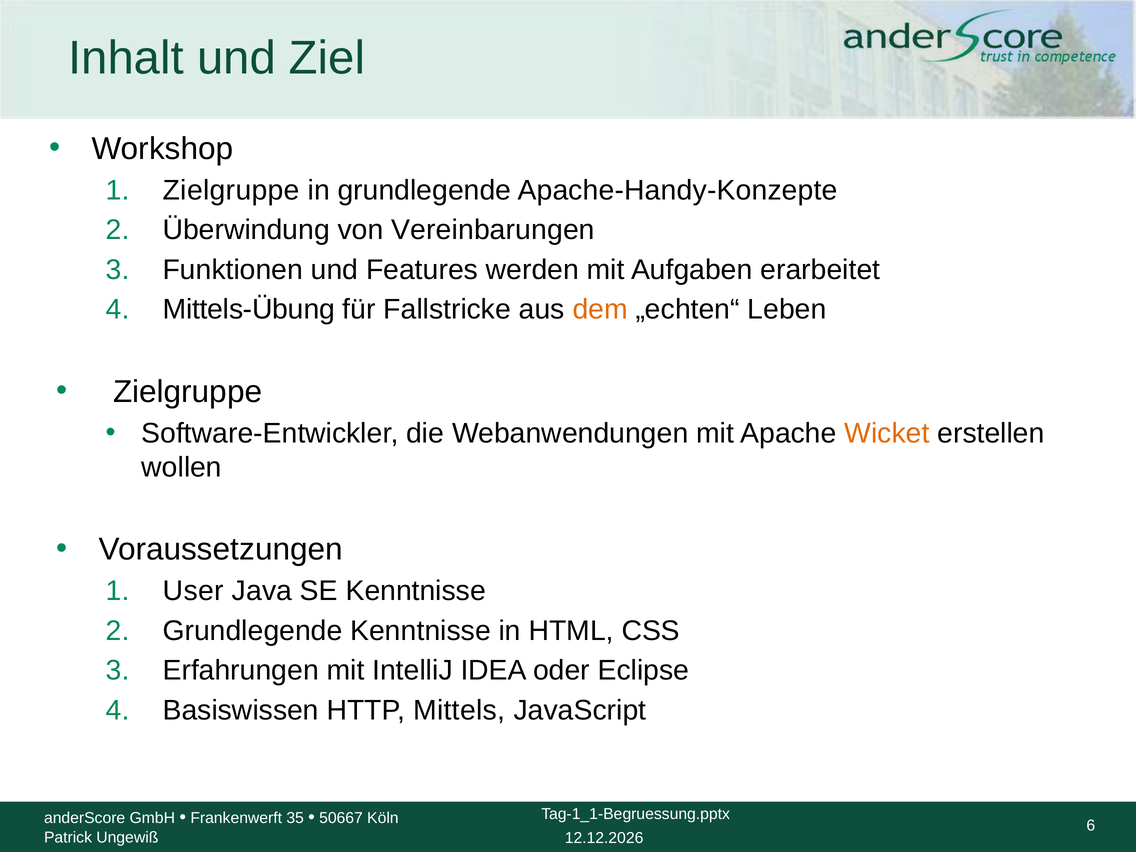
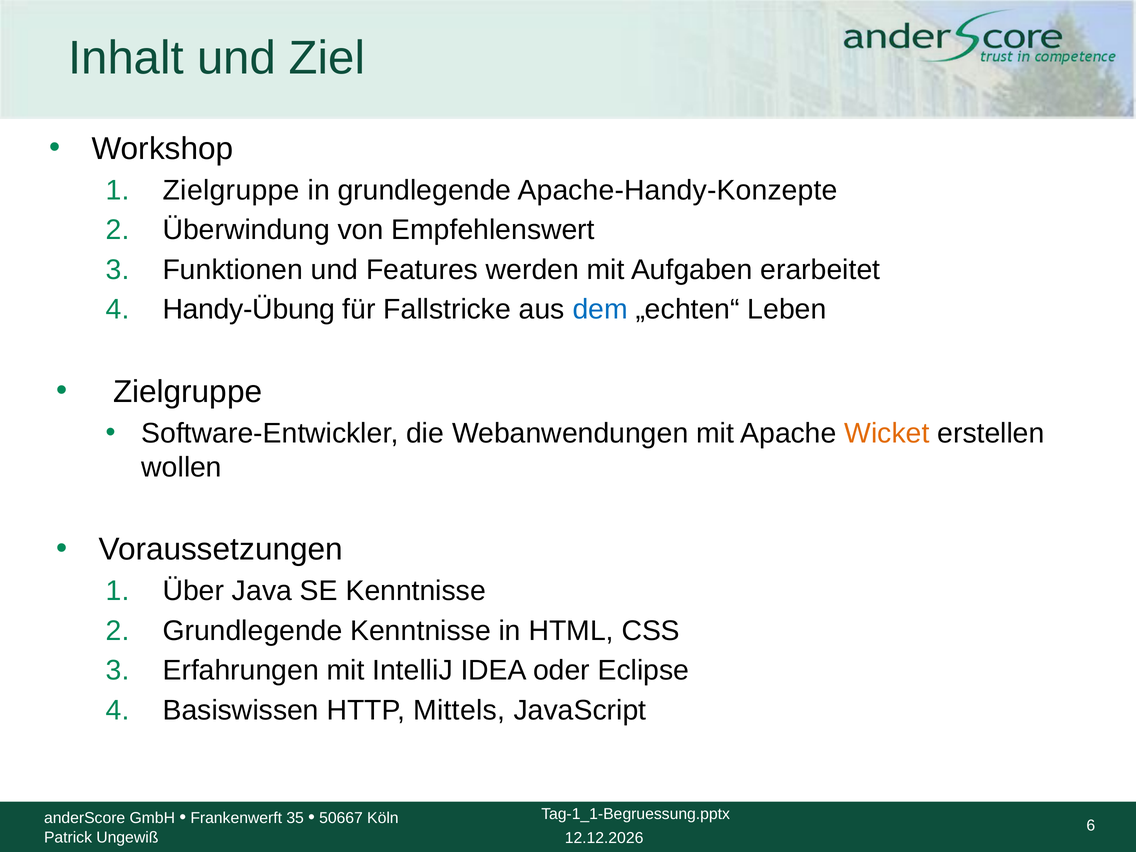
Vereinbarungen: Vereinbarungen -> Empfehlenswert (493, 230)
Mittels-Übung: Mittels-Übung -> Handy-Übung (249, 309)
dem colour: orange -> blue (600, 309)
User: User -> Über (193, 591)
